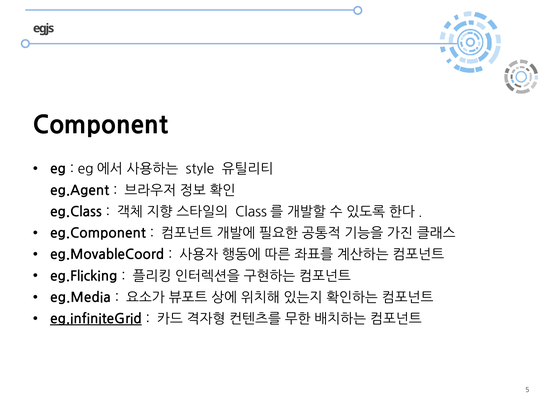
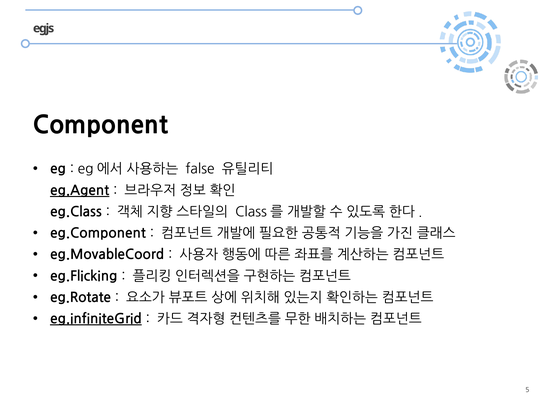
style: style -> false (200, 169)
eg.Agent underline: none -> present (80, 191)
eg.Media: eg.Media -> eg.Rotate (81, 298)
